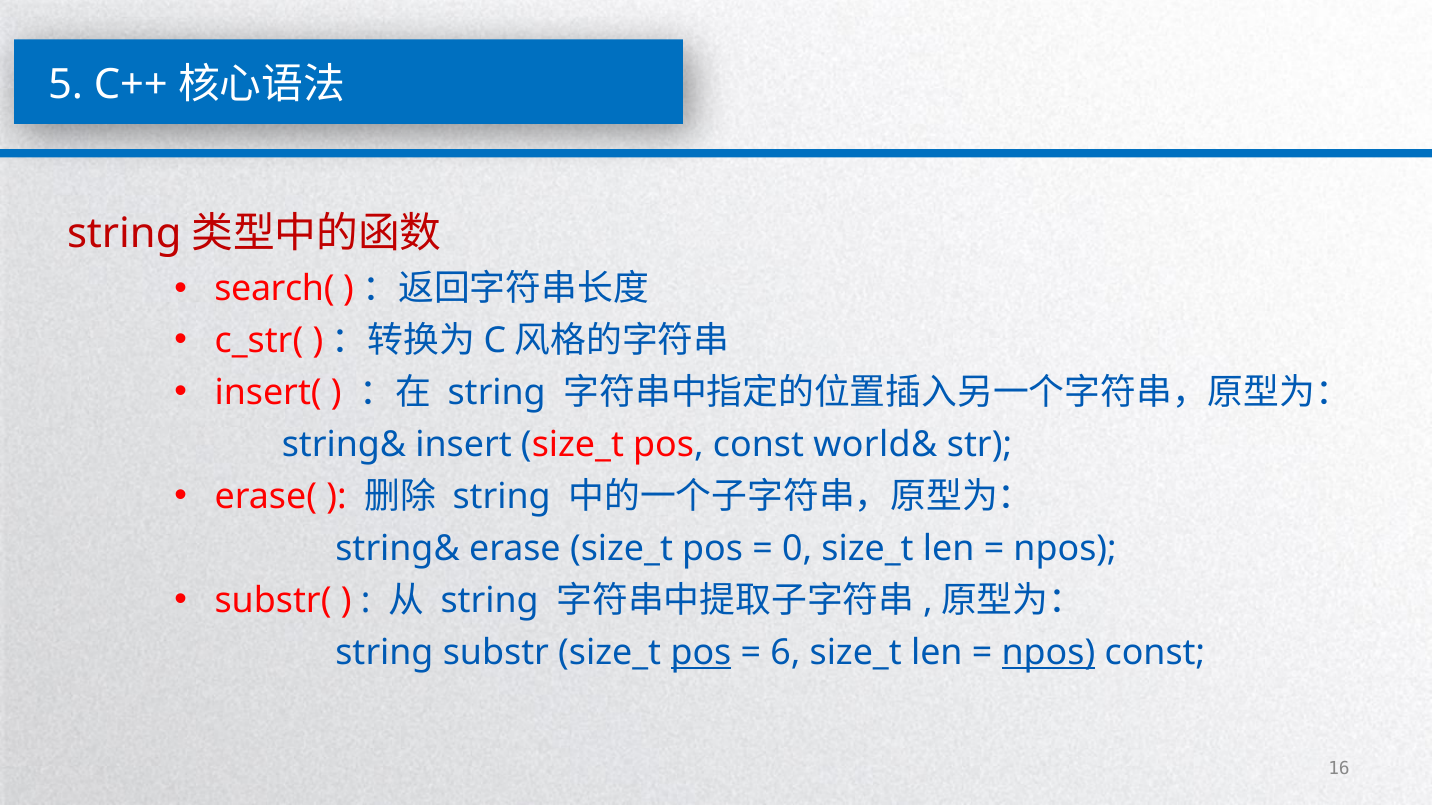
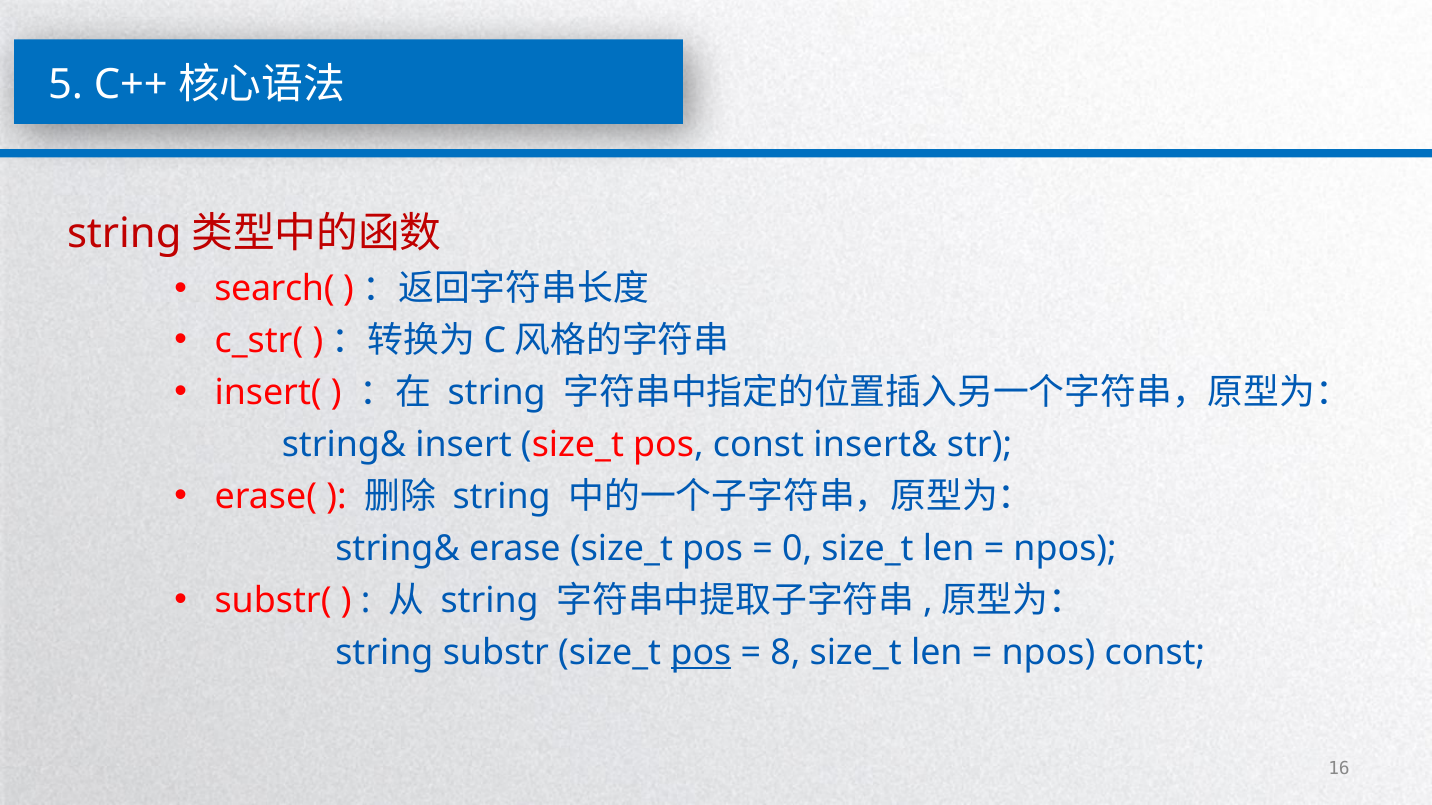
world&: world& -> insert& (875, 445)
6: 6 -> 8 (785, 653)
npos underline: present -> none (1048, 653)
